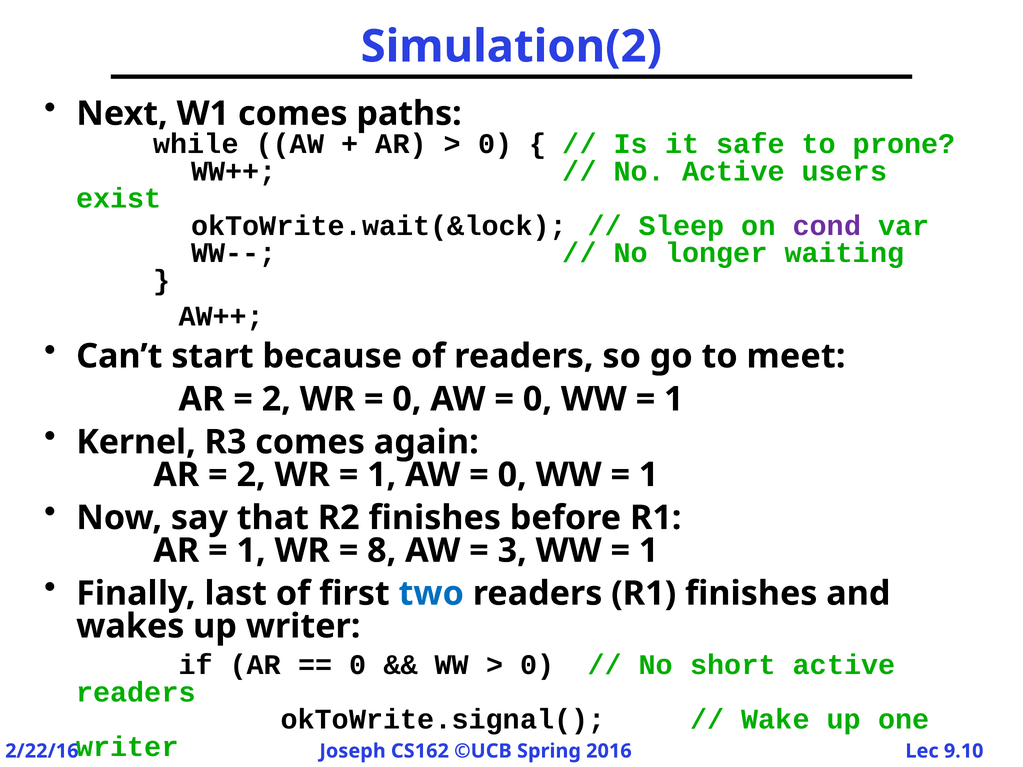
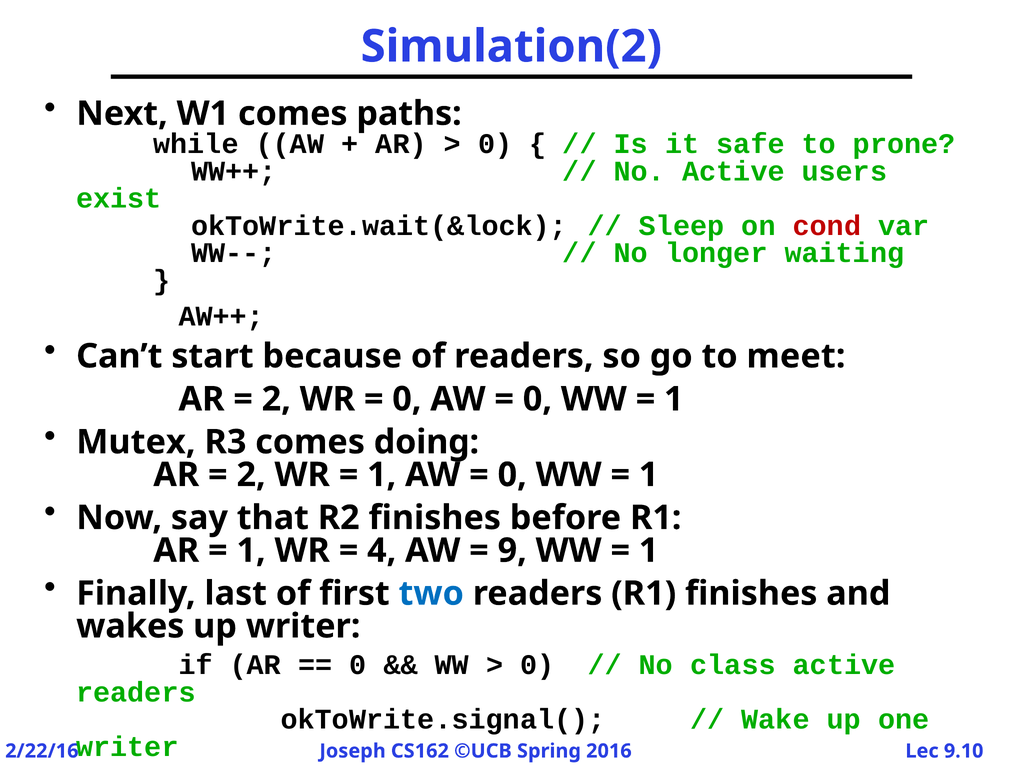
cond colour: purple -> red (827, 226)
Kernel: Kernel -> Mutex (136, 442)
again: again -> doing (426, 442)
8: 8 -> 4 (382, 551)
3: 3 -> 9 (512, 551)
short: short -> class (733, 665)
